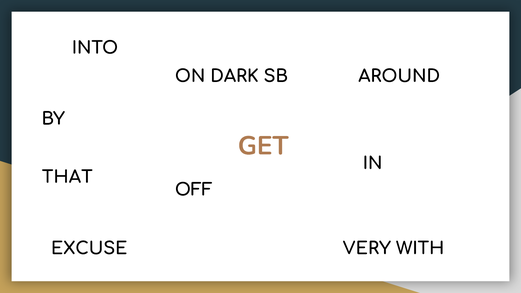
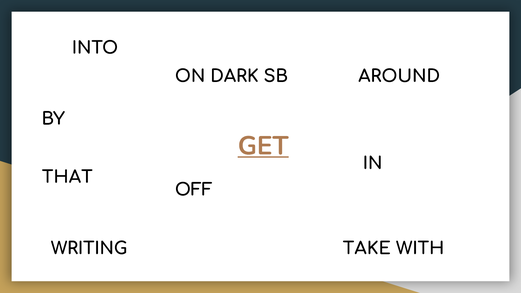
GET underline: none -> present (263, 146)
EXCUSE: EXCUSE -> WRITING (89, 249)
VERY: VERY -> TAKE (367, 249)
